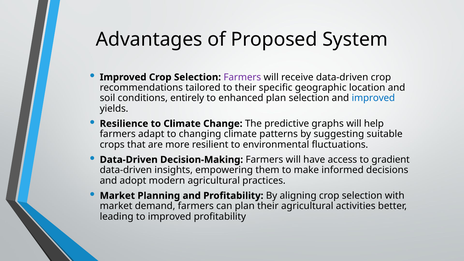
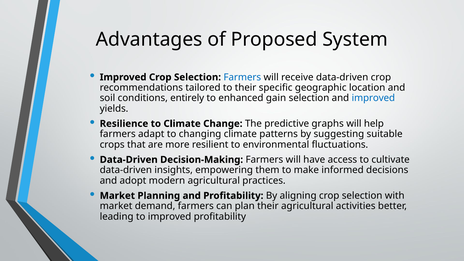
Farmers colour: purple -> blue (242, 77)
enhanced plan: plan -> gain (276, 98)
gradient: gradient -> cultivate (391, 160)
